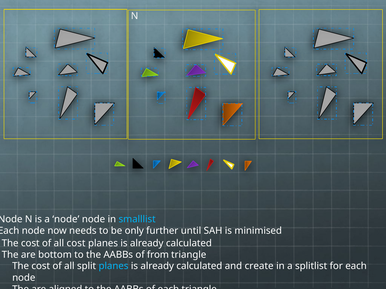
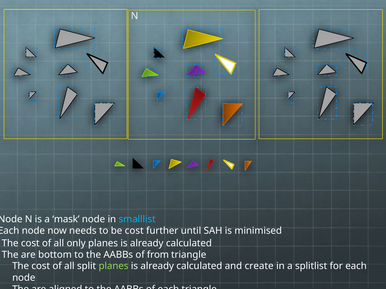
a node: node -> mask (66, 220)
be only: only -> cost (134, 231)
all cost: cost -> only (76, 244)
planes colour: light blue -> light green (113, 267)
